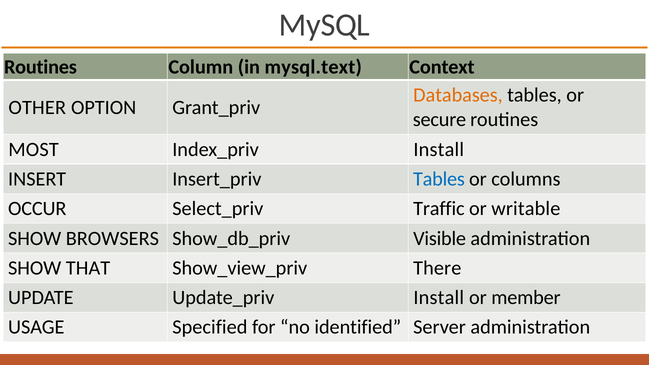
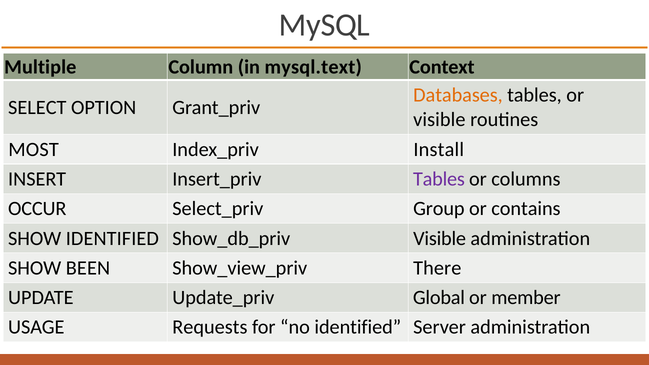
Routines: Routines -> Multiple (40, 67)
OTHER: OTHER -> SELECT (37, 107)
secure: secure -> visible (439, 120)
Tables colour: blue -> purple (439, 179)
Traffic: Traffic -> Group (439, 209)
writable: writable -> contains (526, 209)
SHOW BROWSERS: BROWSERS -> IDENTIFIED (112, 238)
THAT: THAT -> BEEN (88, 268)
Install: Install -> Global (439, 298)
Specified: Specified -> Requests (210, 327)
